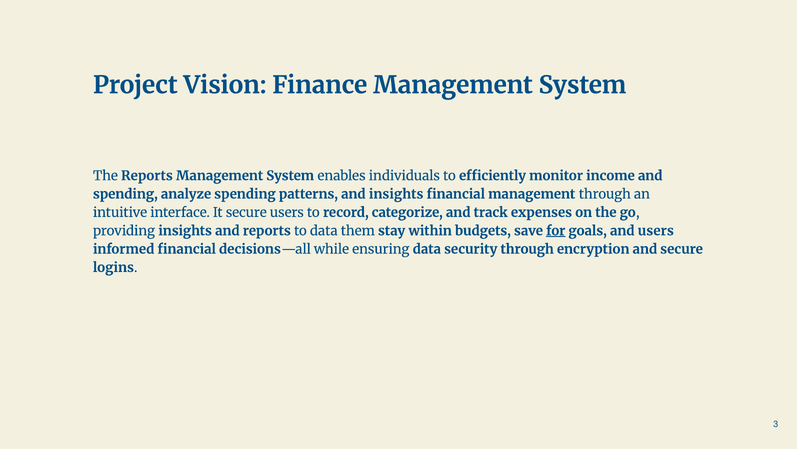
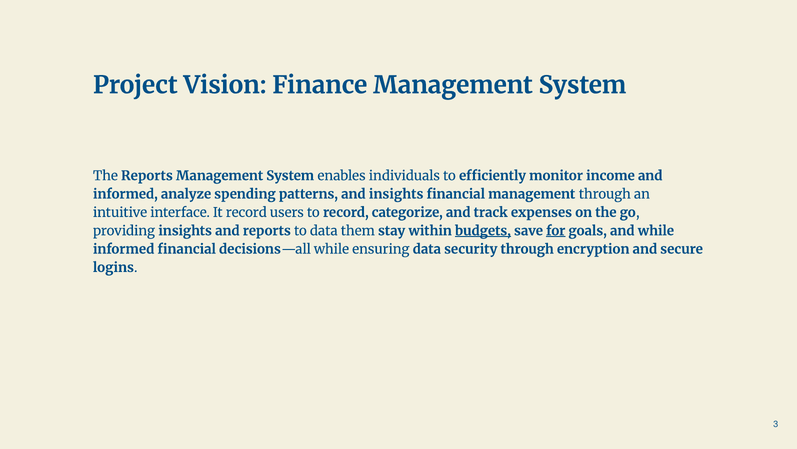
spending: spending -> informed (125, 194)
It secure: secure -> record (246, 212)
budgets underline: none -> present (483, 231)
and users: users -> while (656, 231)
